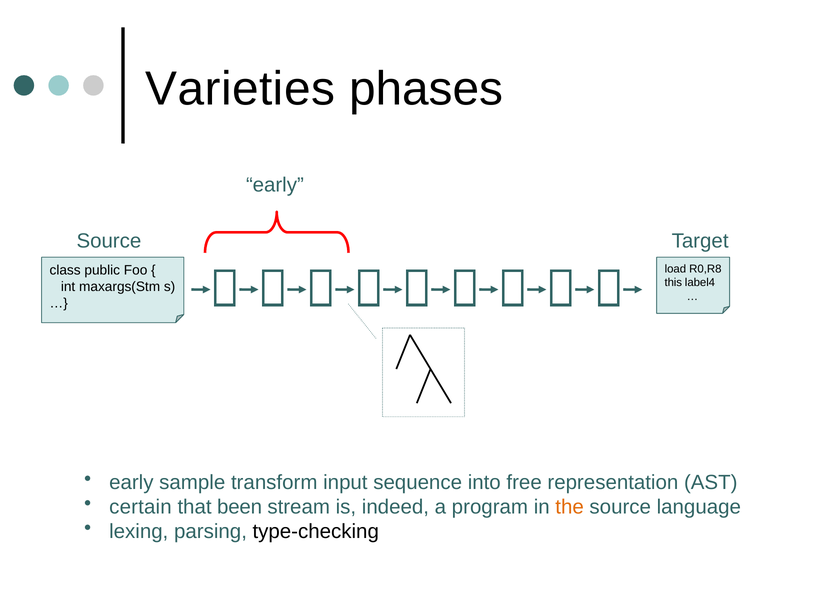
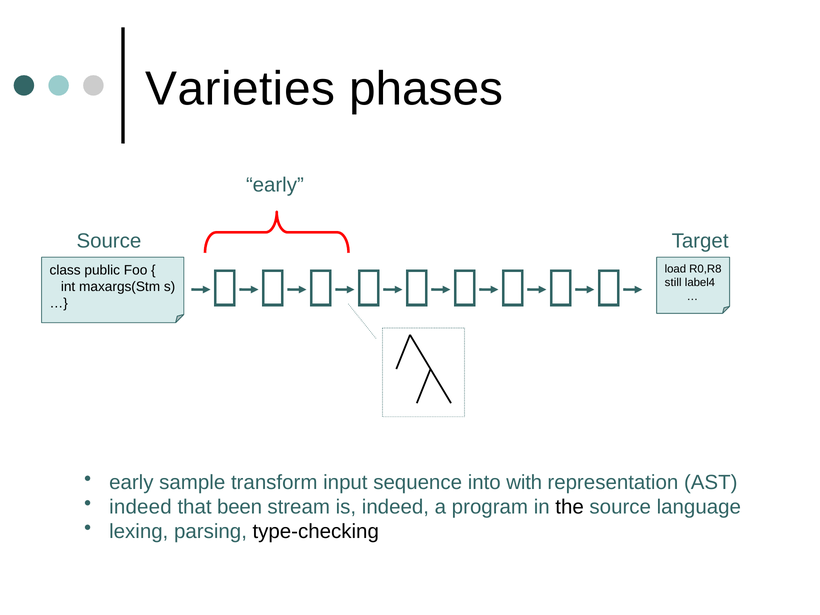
this: this -> still (673, 283)
free: free -> with (524, 482)
certain: certain -> indeed (140, 507)
the colour: orange -> black (570, 507)
